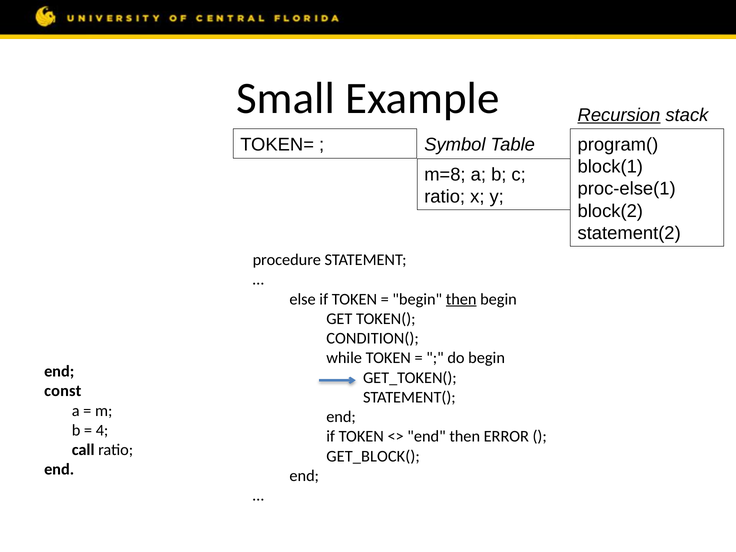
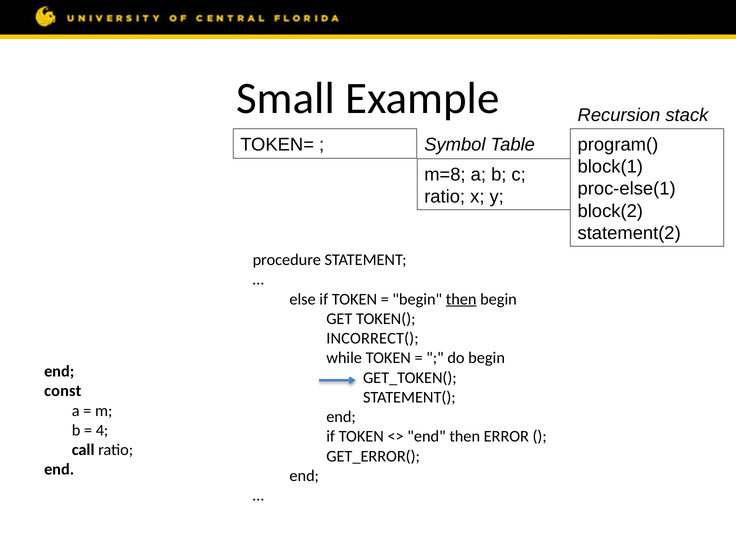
Recursion underline: present -> none (619, 115)
CONDITION(: CONDITION( -> INCORRECT( (372, 338)
GET_BLOCK(: GET_BLOCK( -> GET_ERROR( (373, 456)
